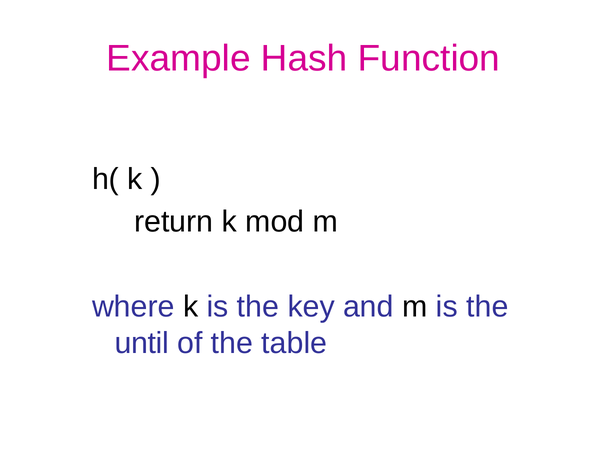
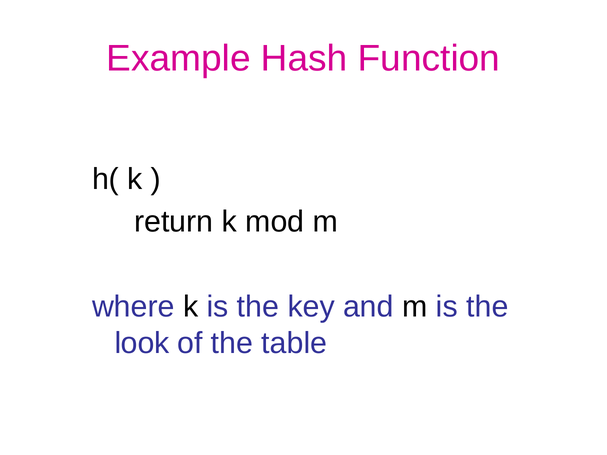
until: until -> look (142, 343)
